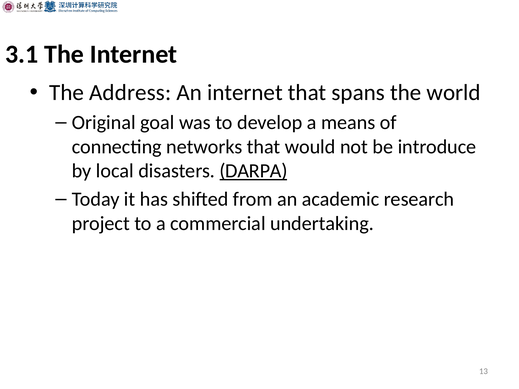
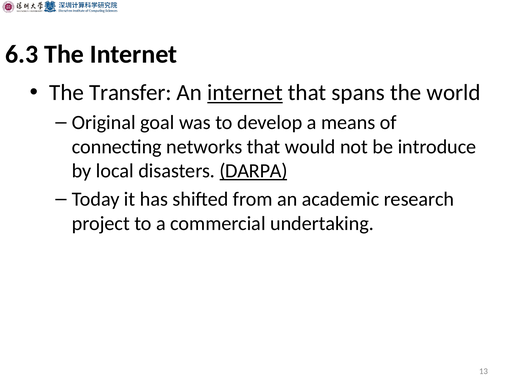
3.1: 3.1 -> 6.3 (22, 54)
Address: Address -> Transfer (130, 93)
internet underline: none -> present (245, 93)
